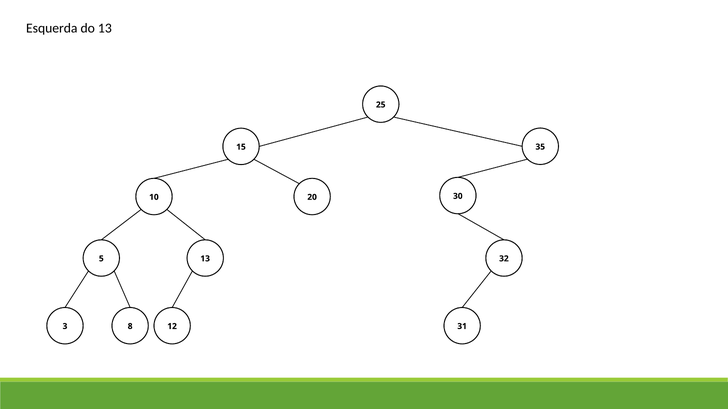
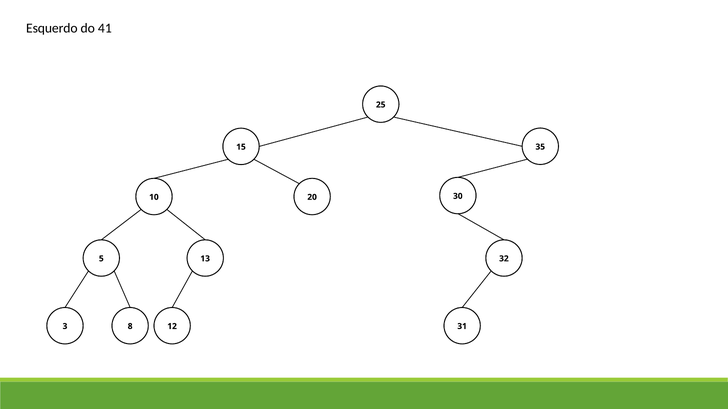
Esquerda: Esquerda -> Esquerdo (52, 28)
do 13: 13 -> 41 (105, 28)
